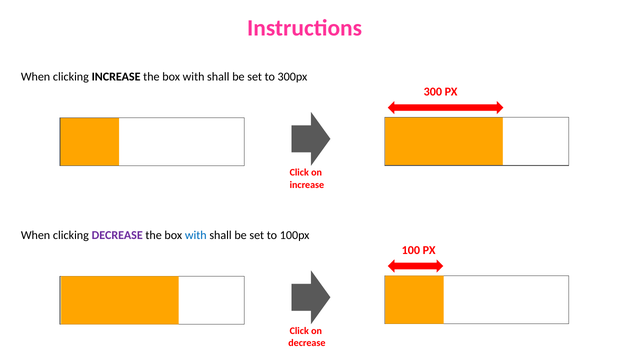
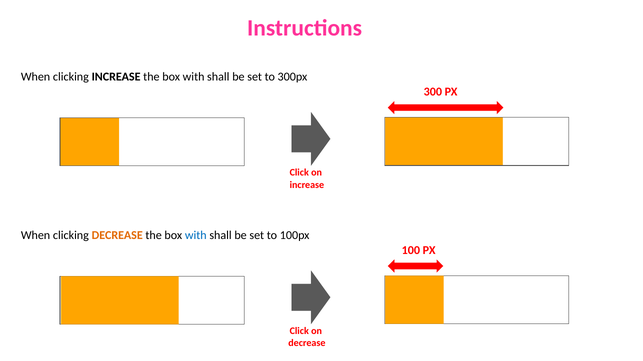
DECREASE colour: purple -> orange (117, 236)
